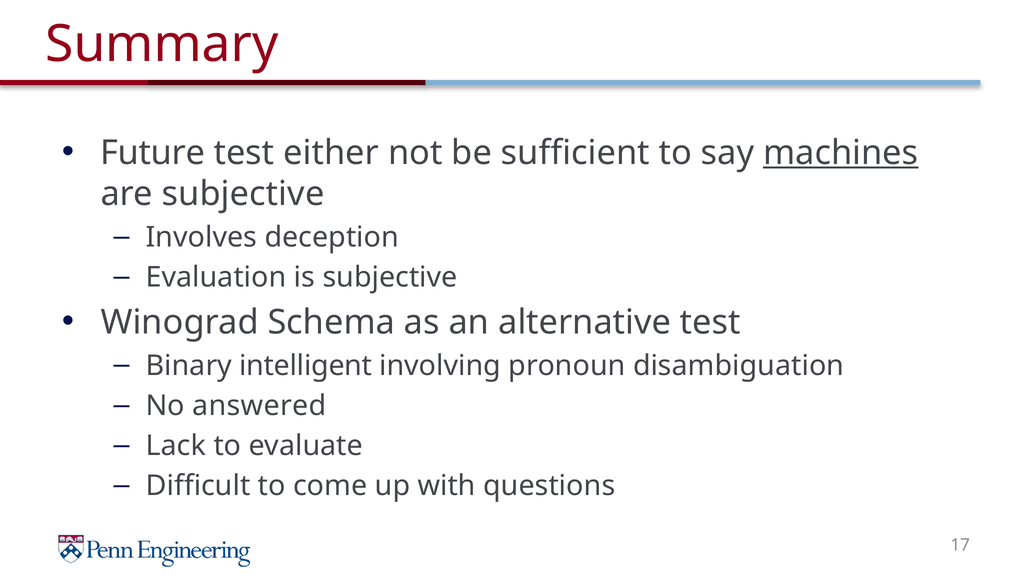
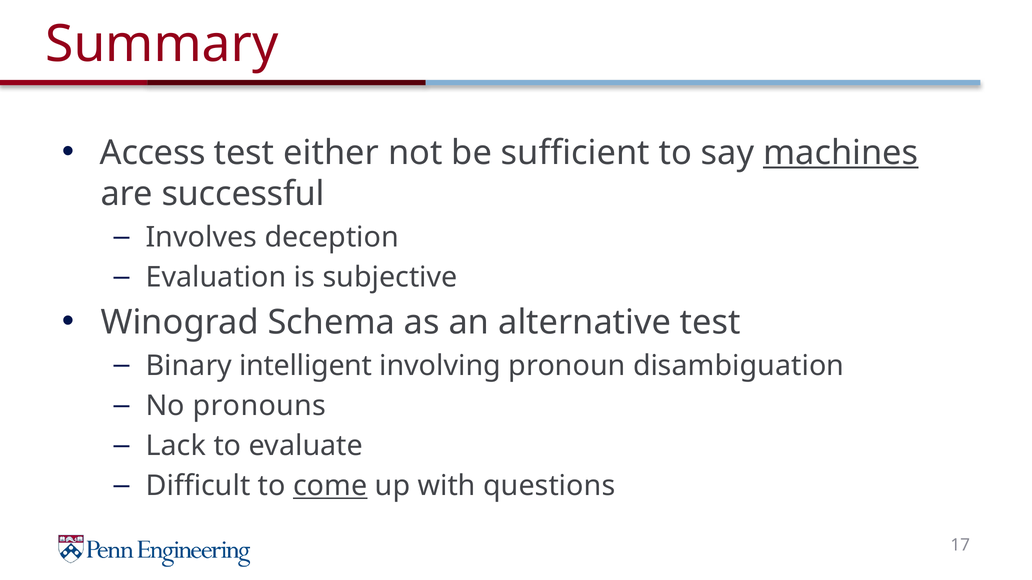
Future: Future -> Access (153, 153)
are subjective: subjective -> successful (243, 194)
answered: answered -> pronouns (259, 406)
come underline: none -> present (330, 486)
